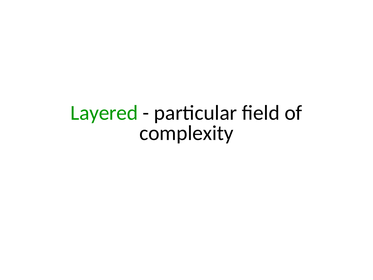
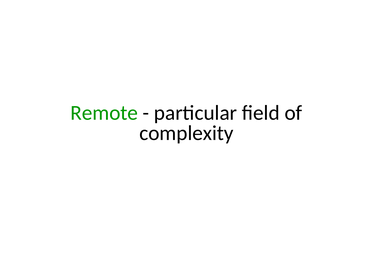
Layered: Layered -> Remote (104, 113)
